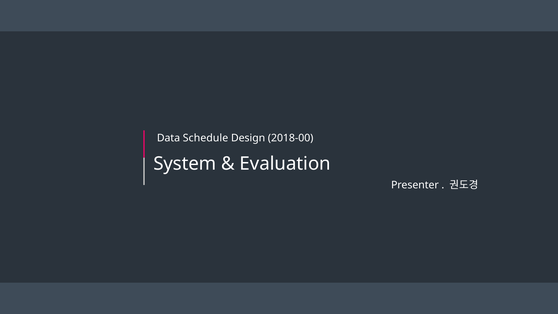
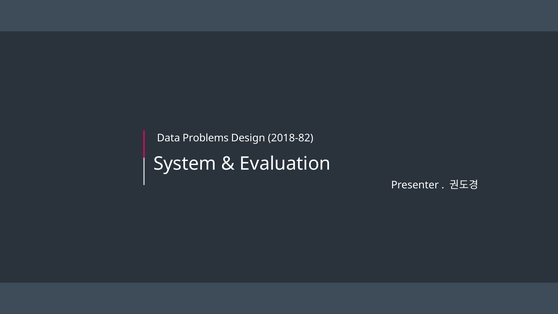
Schedule: Schedule -> Problems (206, 138)
2018-00: 2018-00 -> 2018-82 (291, 138)
